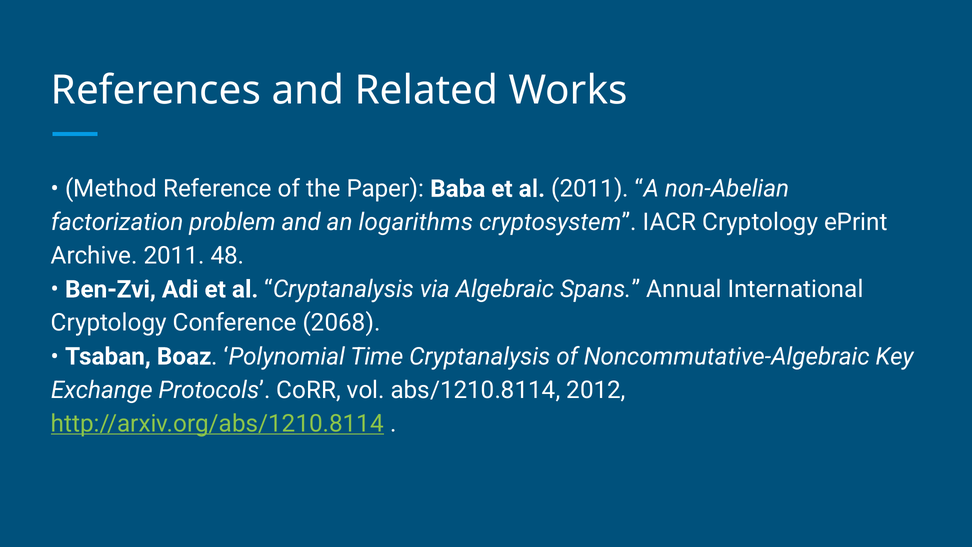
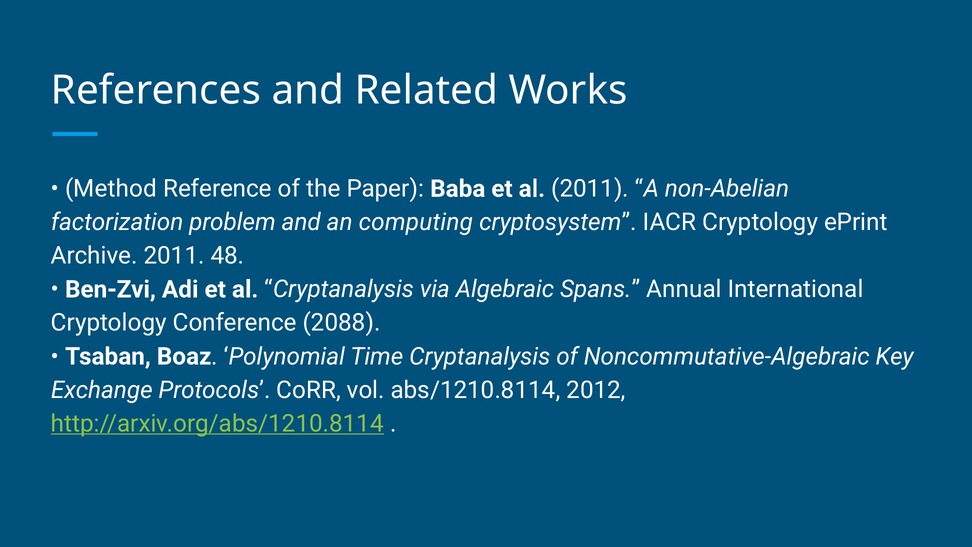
logarithms: logarithms -> computing (416, 222)
2068: 2068 -> 2088 (342, 323)
